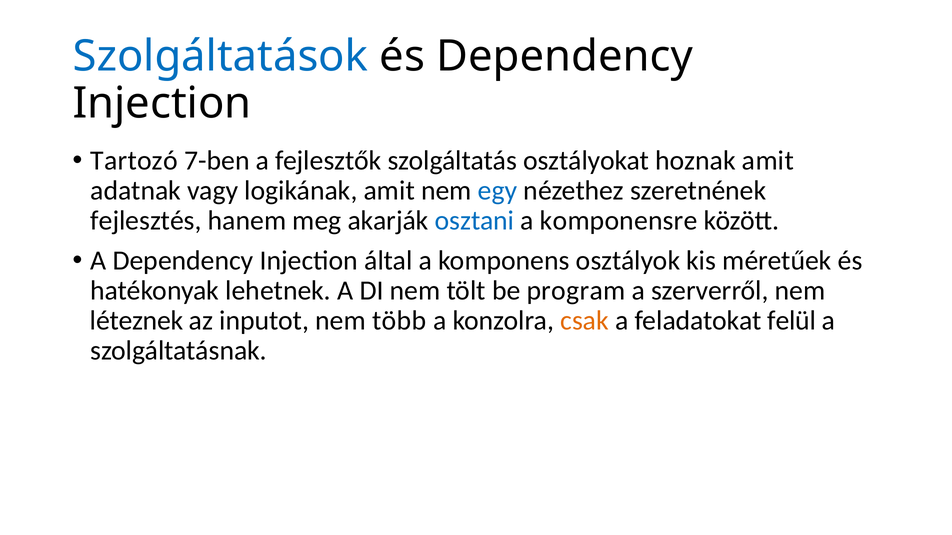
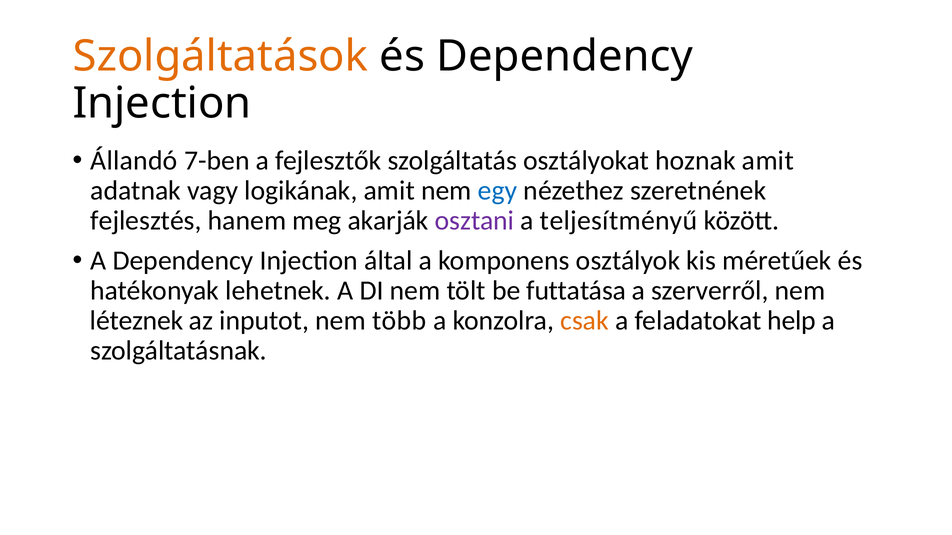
Szolgáltatások colour: blue -> orange (220, 56)
Tartozó: Tartozó -> Állandó (134, 161)
osztani colour: blue -> purple (475, 221)
komponensre: komponensre -> teljesítményű (619, 221)
program: program -> futtatása (576, 291)
felül: felül -> help (792, 321)
